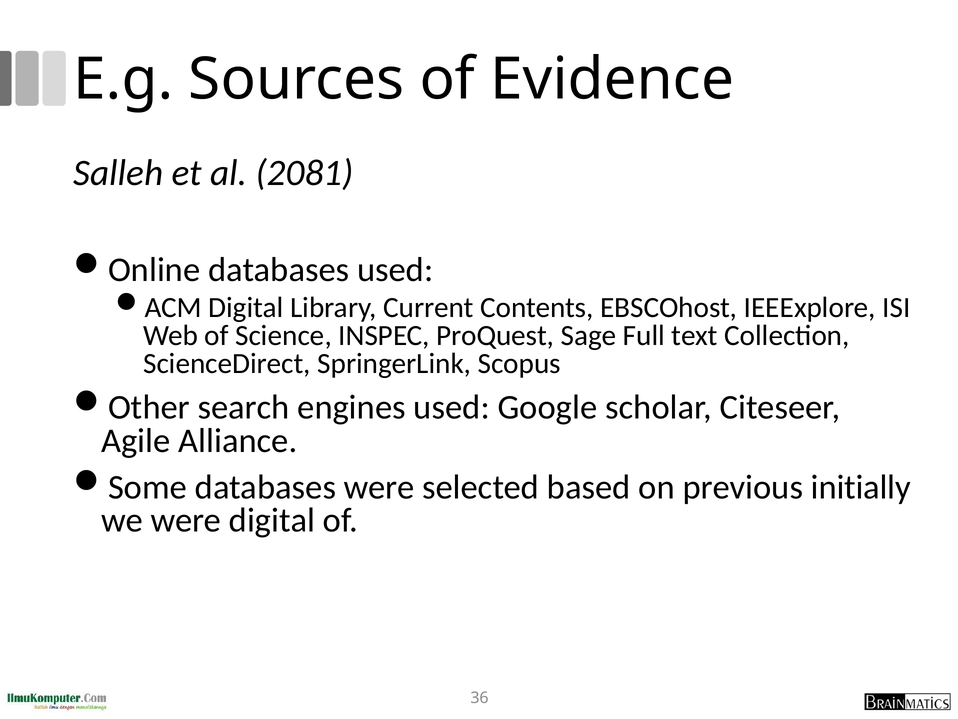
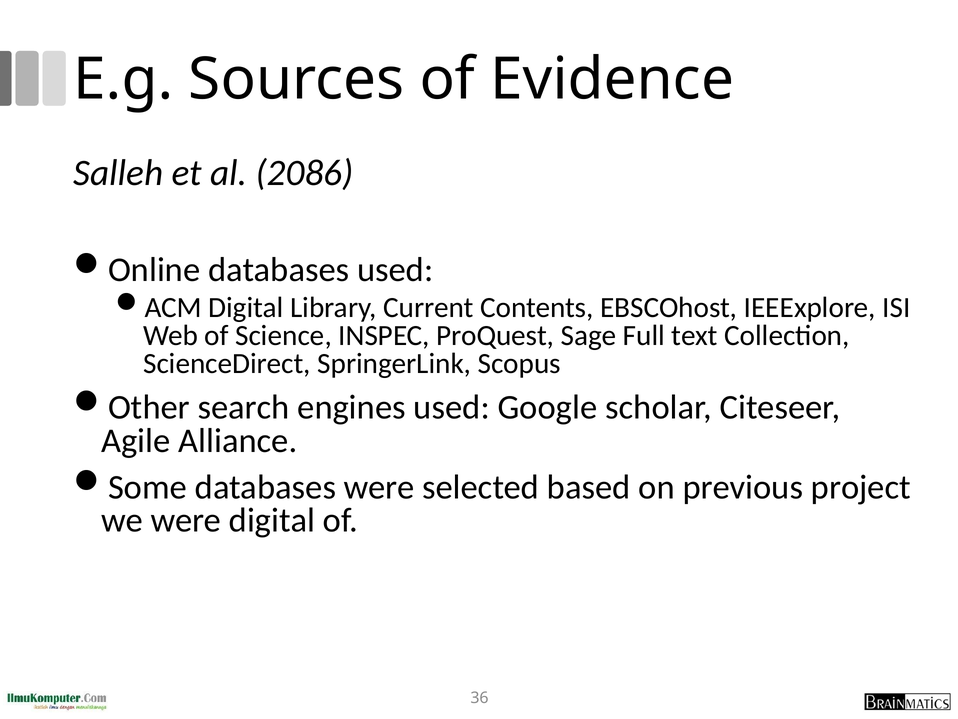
2081: 2081 -> 2086 (305, 173)
initially: initially -> project (861, 487)
